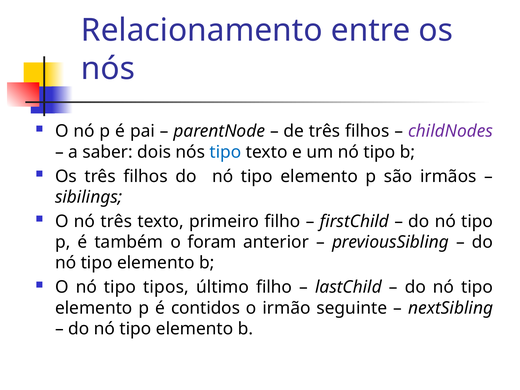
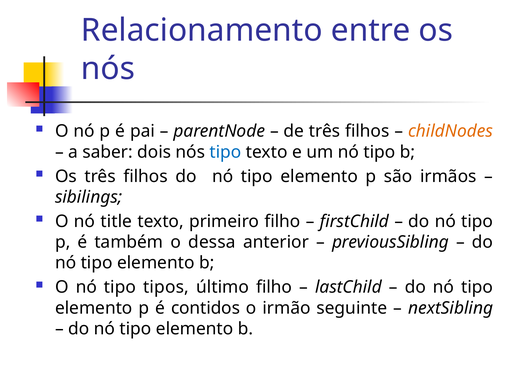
childNodes colour: purple -> orange (451, 131)
nó três: três -> title (116, 221)
foram: foram -> dessa (212, 242)
